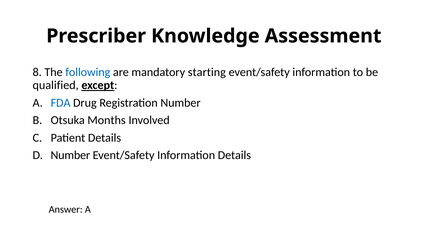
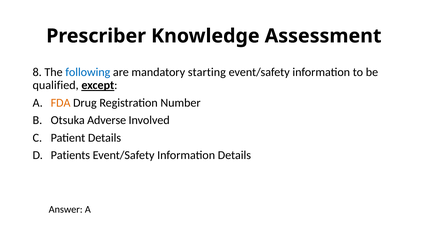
FDA colour: blue -> orange (61, 103)
Months: Months -> Adverse (107, 120)
Number: Number -> Patients (70, 155)
